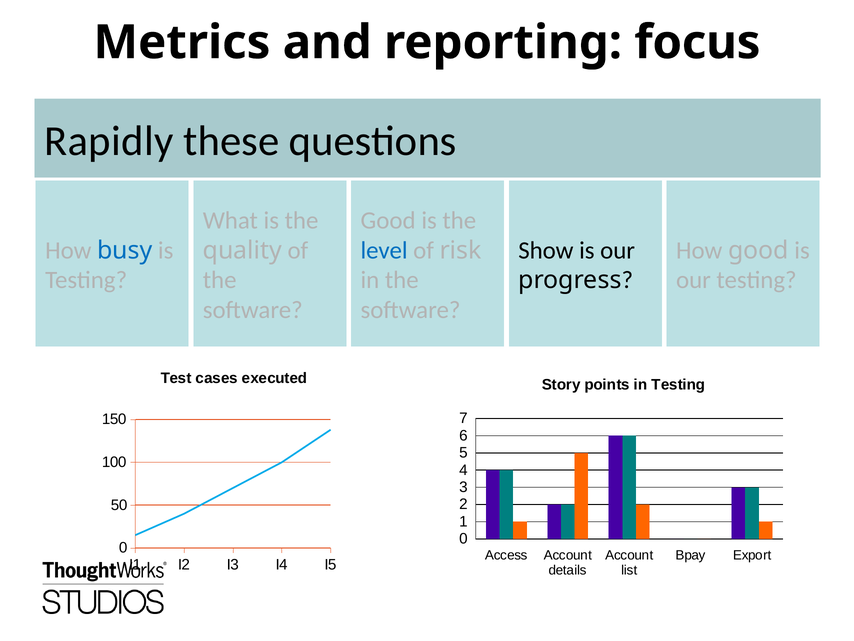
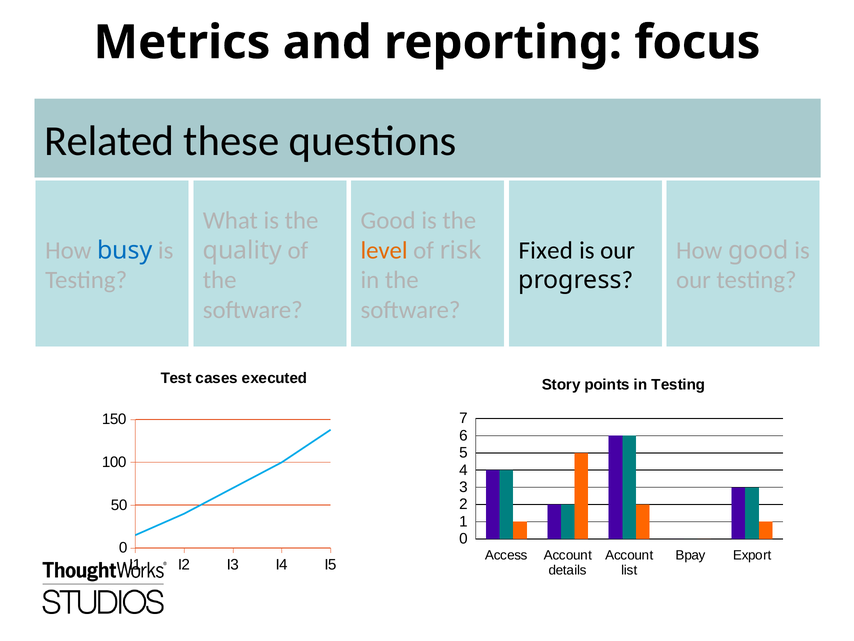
Rapidly: Rapidly -> Related (109, 141)
level colour: blue -> orange (384, 250)
Show: Show -> Fixed (546, 250)
